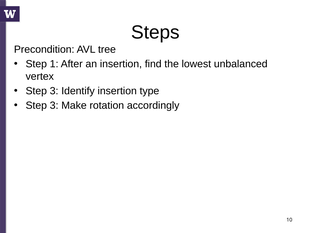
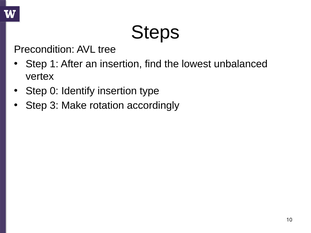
3: 3 -> 0 (54, 91)
